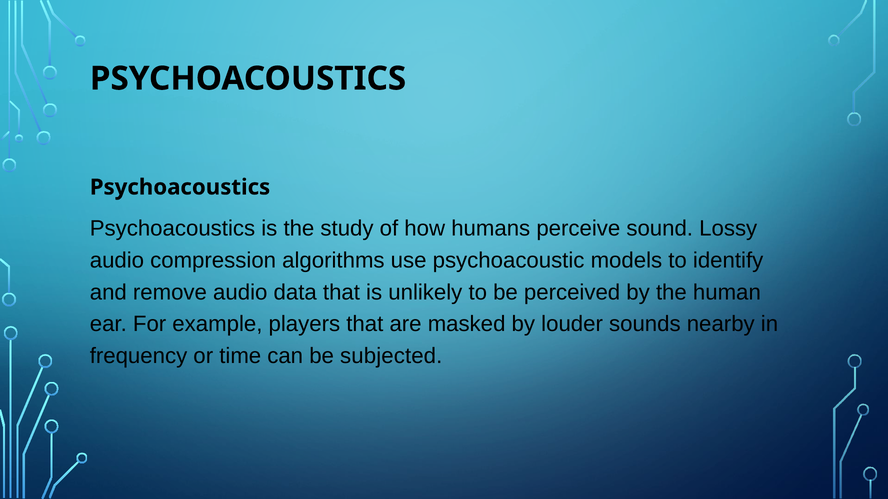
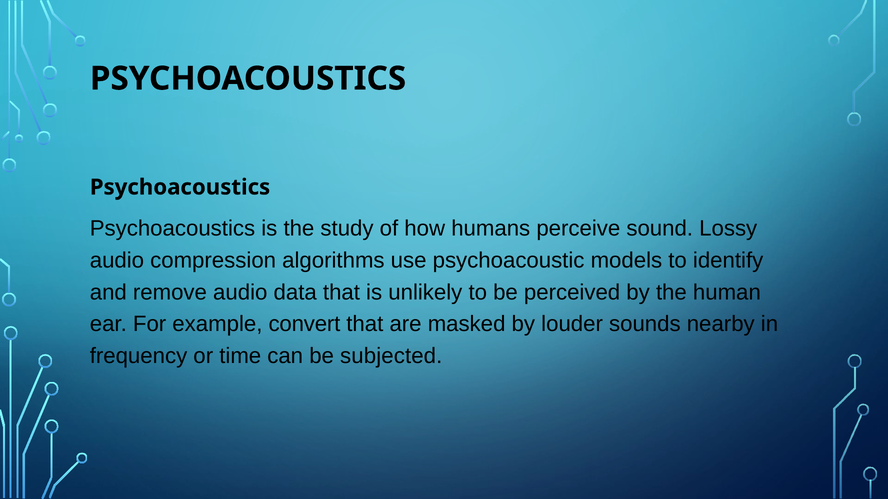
players: players -> convert (304, 324)
